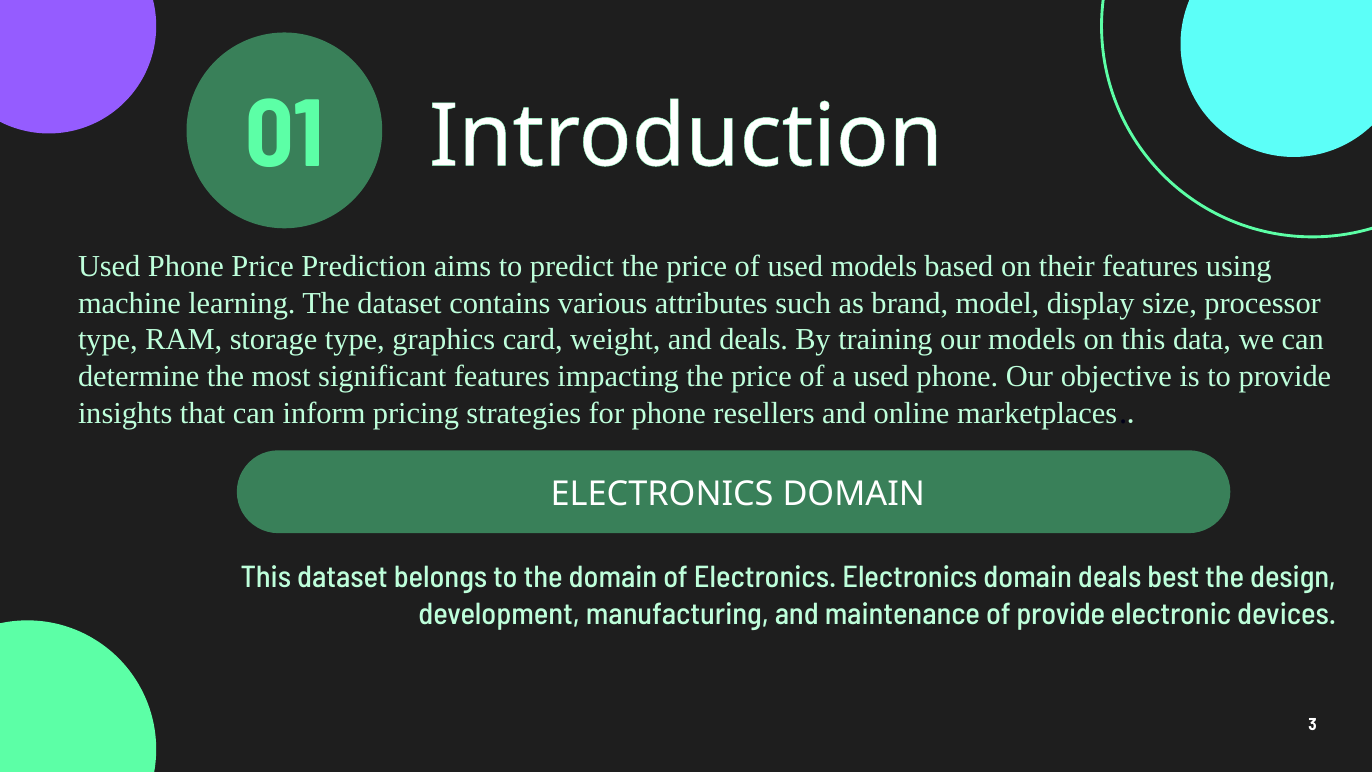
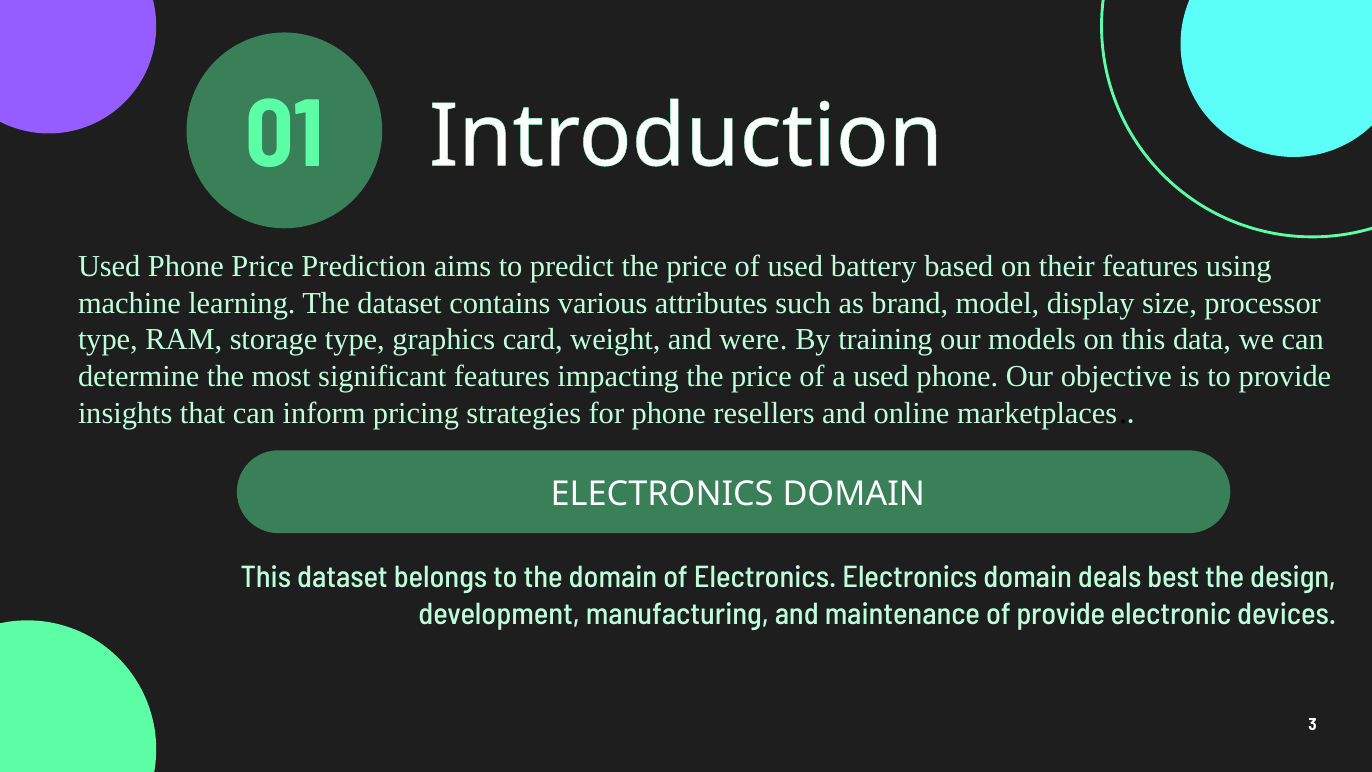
used models: models -> battery (874, 267)
and deals: deals -> were (753, 340)
